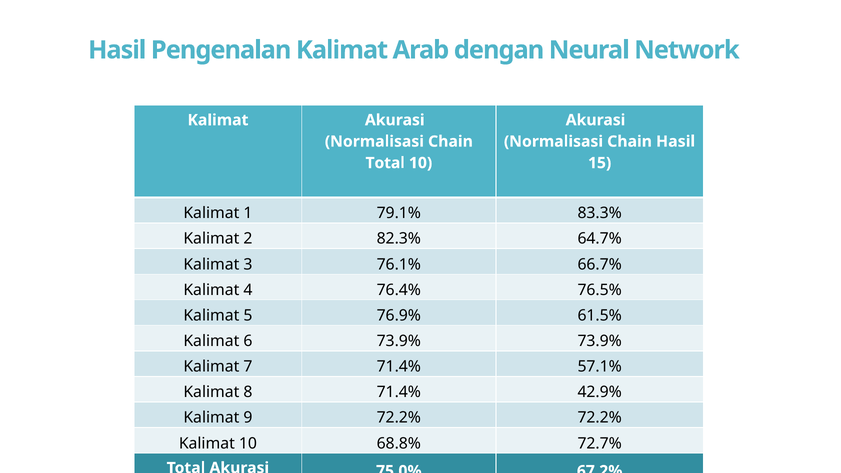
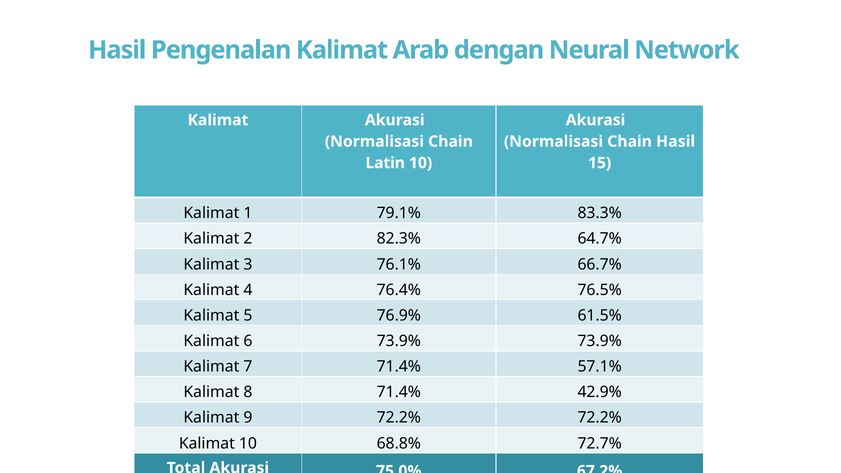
Total: Total -> Latin (385, 163)
